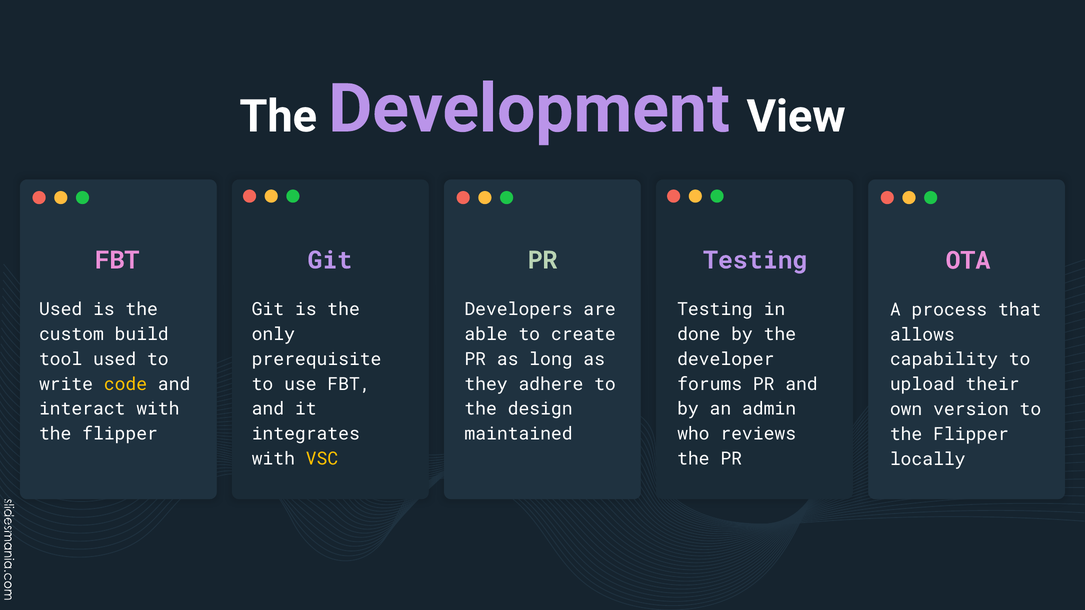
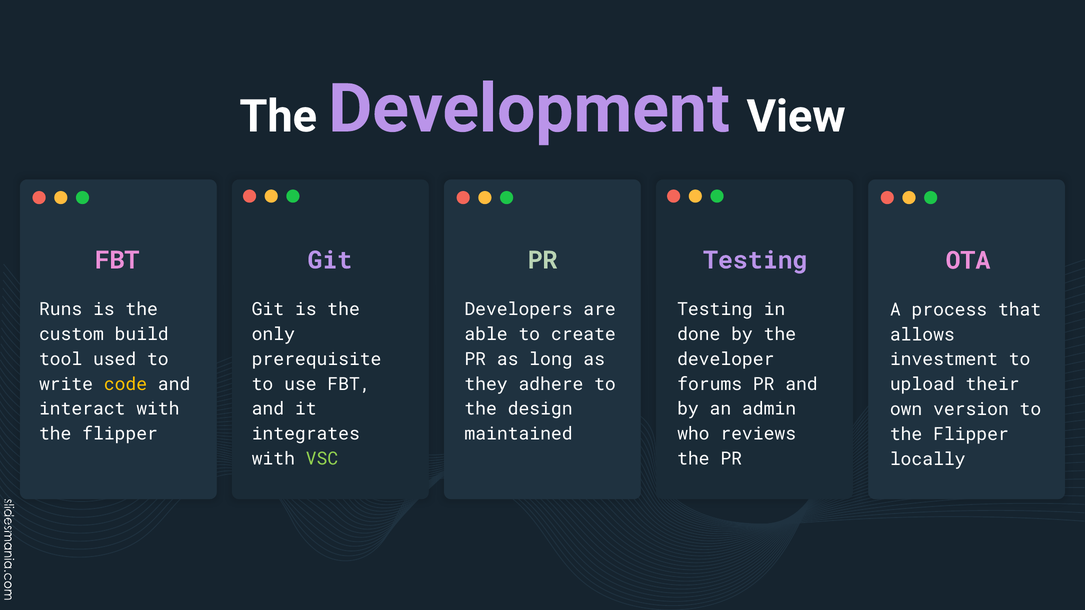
Used: Used -> Runs (61, 310)
capability: capability -> investment (944, 360)
VSC colour: yellow -> light green (322, 459)
